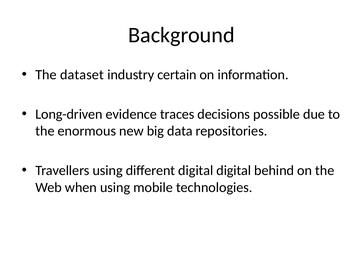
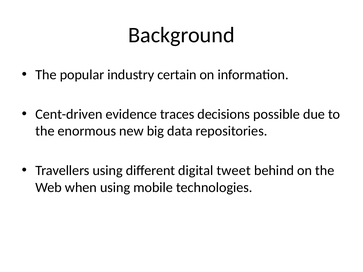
dataset: dataset -> popular (82, 75)
Long-driven: Long-driven -> Cent-driven (69, 114)
digital digital: digital -> tweet (234, 171)
